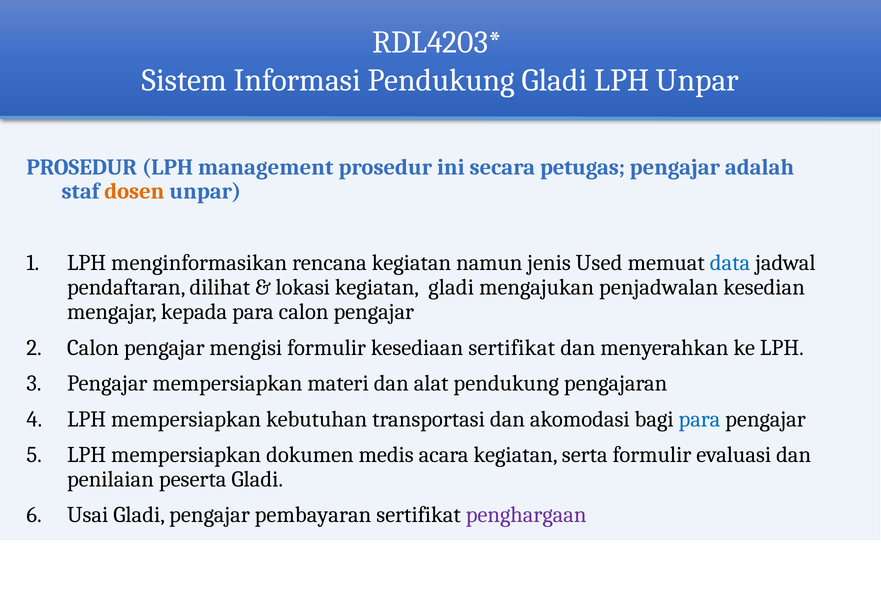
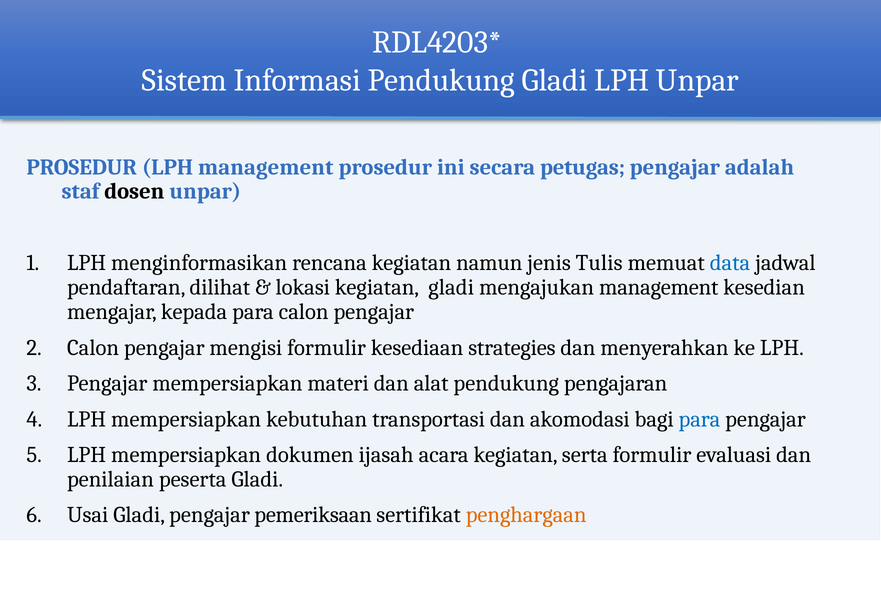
dosen colour: orange -> black (134, 191)
Used: Used -> Tulis (599, 263)
mengajukan penjadwalan: penjadwalan -> management (659, 287)
kesediaan sertifikat: sertifikat -> strategies (512, 348)
medis: medis -> ijasah (386, 455)
pembayaran: pembayaran -> pemeriksaan (313, 515)
penghargaan colour: purple -> orange (526, 515)
